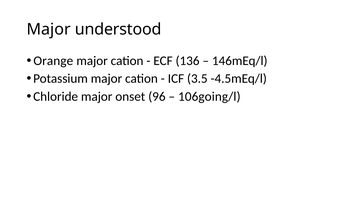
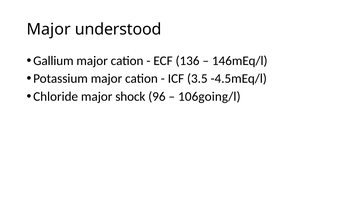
Orange: Orange -> Gallium (53, 61)
onset: onset -> shock (130, 96)
